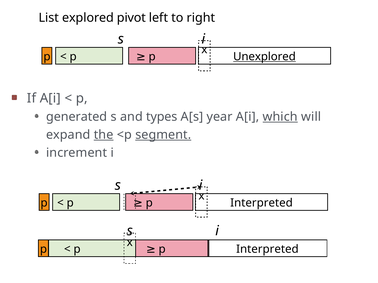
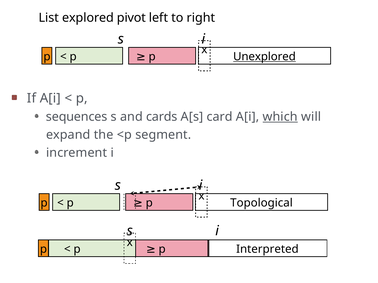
generated: generated -> sequences (77, 117)
types: types -> cards (162, 117)
year: year -> card (220, 117)
the underline: present -> none (104, 135)
segment underline: present -> none (163, 135)
Interpreted: Interpreted -> Topological (261, 203)
